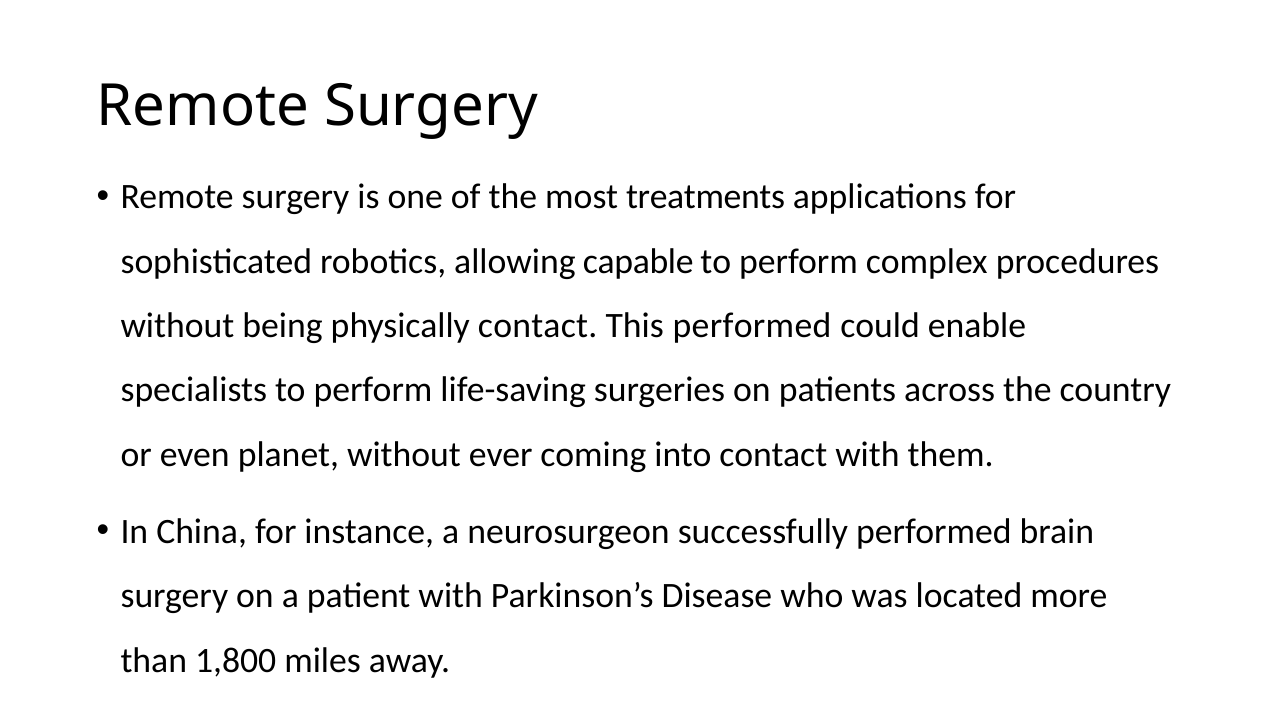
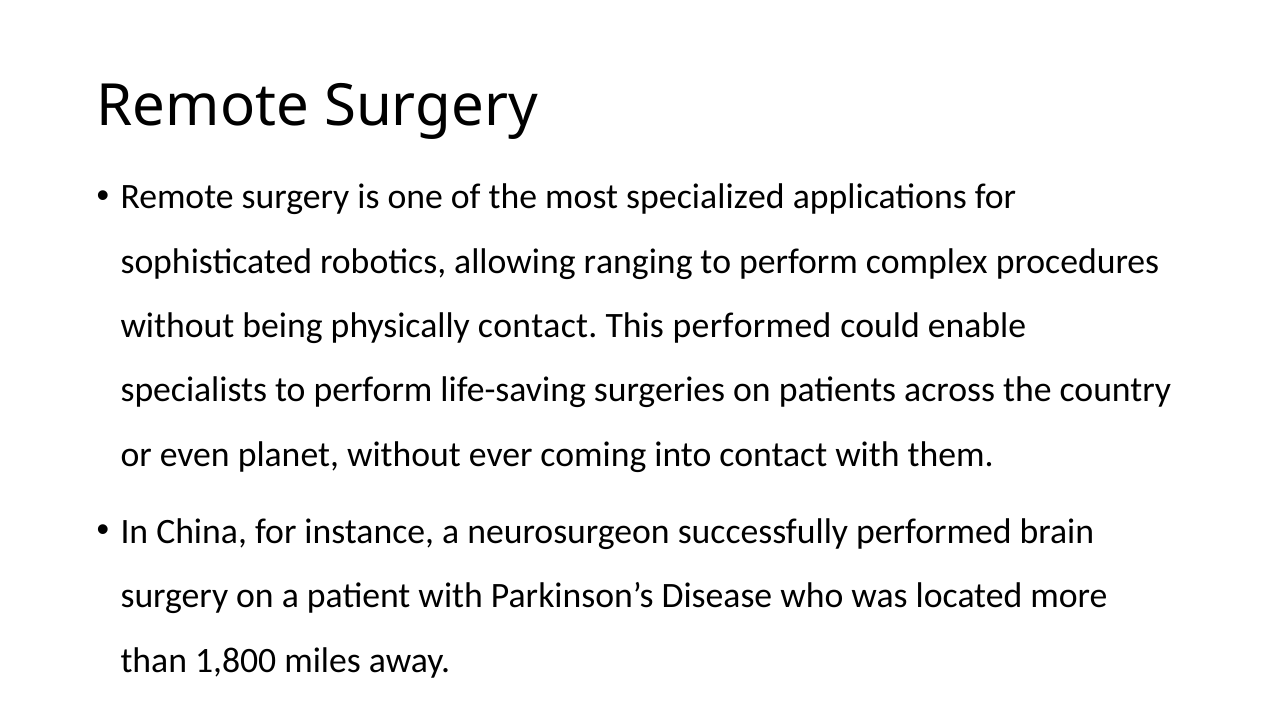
treatments: treatments -> specialized (705, 197)
capable: capable -> ranging (638, 261)
